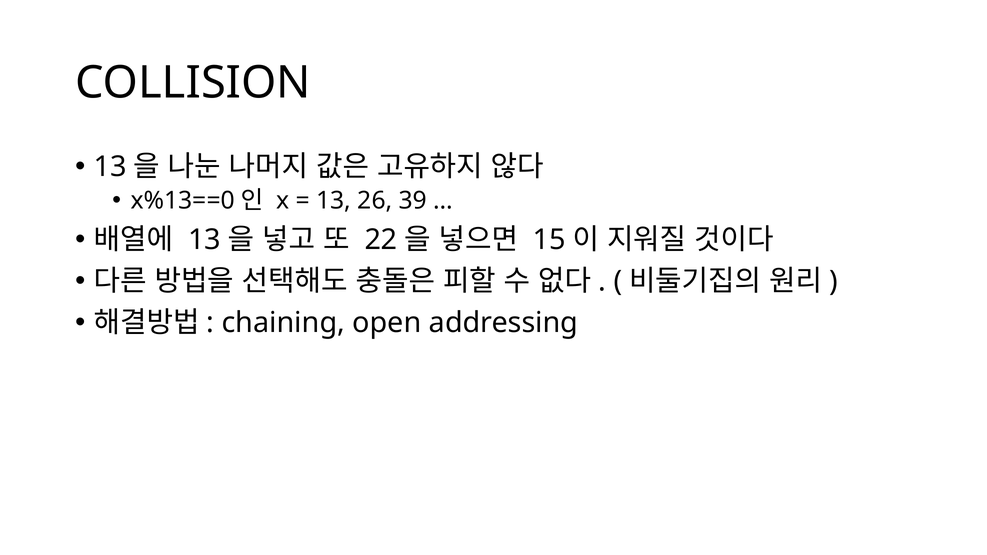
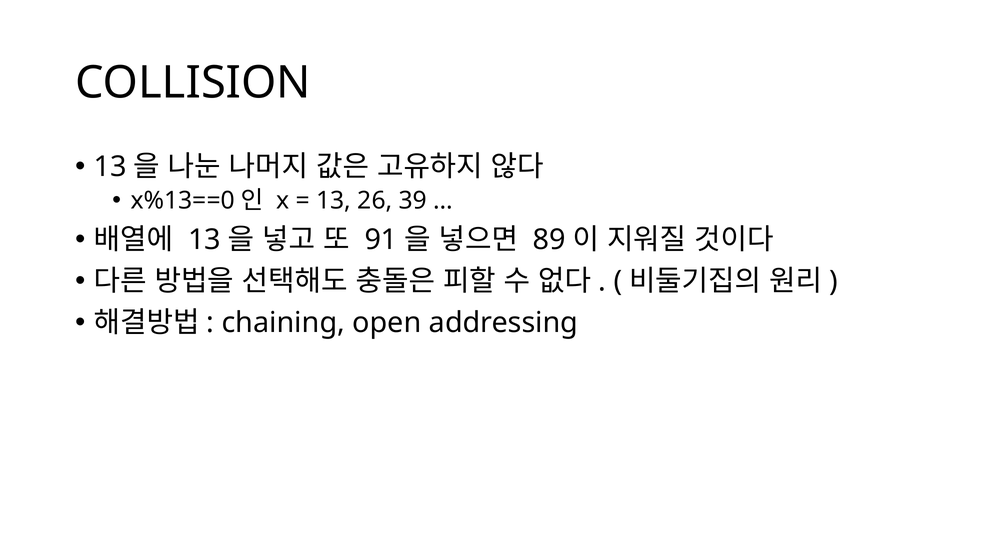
22: 22 -> 91 (381, 240)
15: 15 -> 89 (549, 240)
